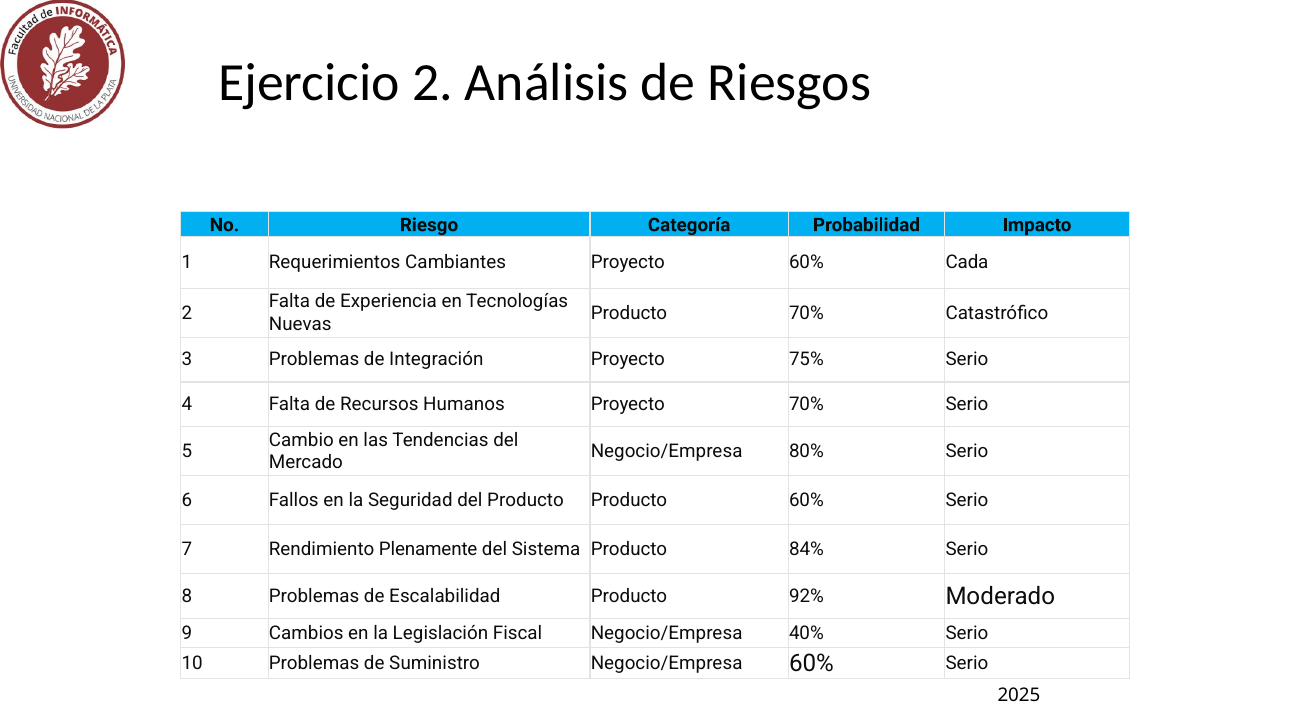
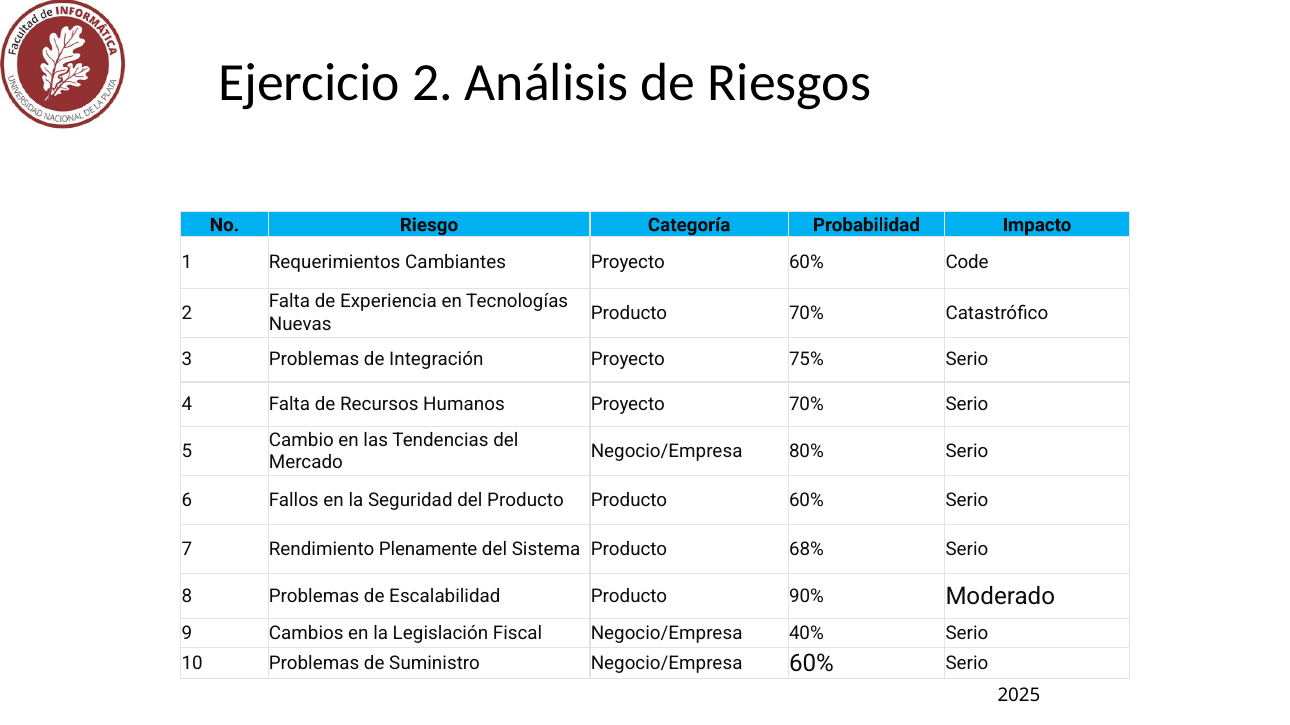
Cada: Cada -> Code (967, 263)
84%: 84% -> 68% (806, 550)
92%: 92% -> 90% (806, 597)
